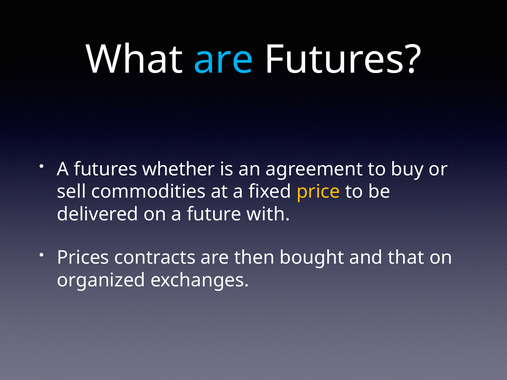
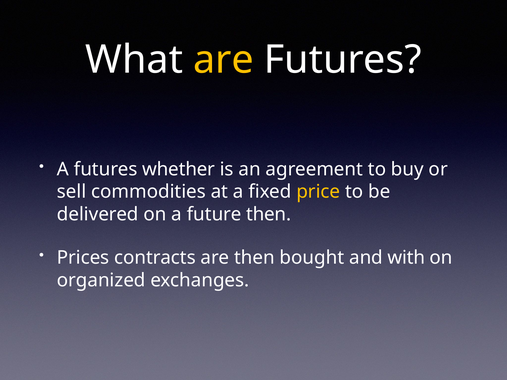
are colour: light blue -> yellow (224, 60)
future with: with -> then (269, 214)
that: that -> with (406, 258)
